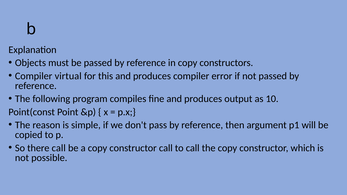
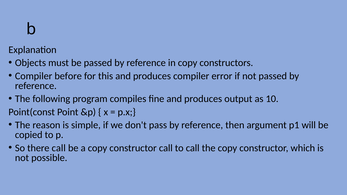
virtual: virtual -> before (68, 76)
